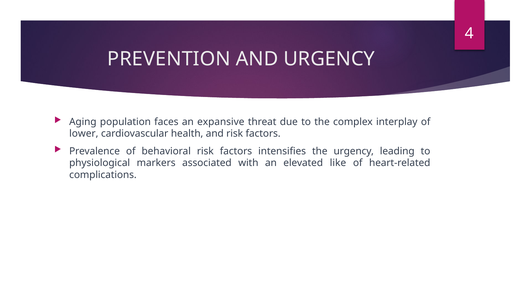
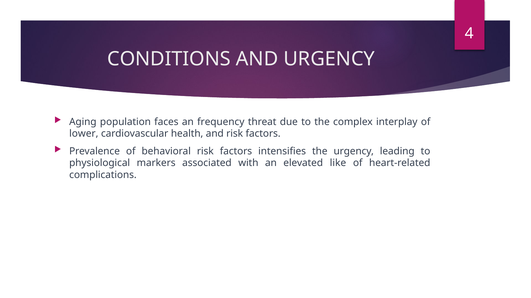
PREVENTION: PREVENTION -> CONDITIONS (169, 59)
expansive: expansive -> frequency (221, 122)
